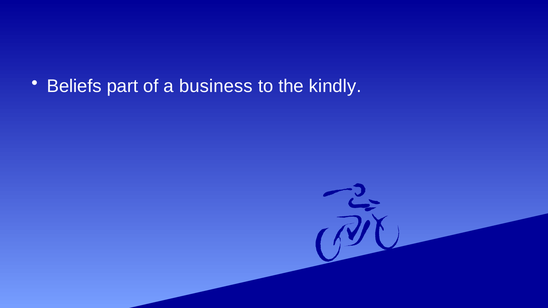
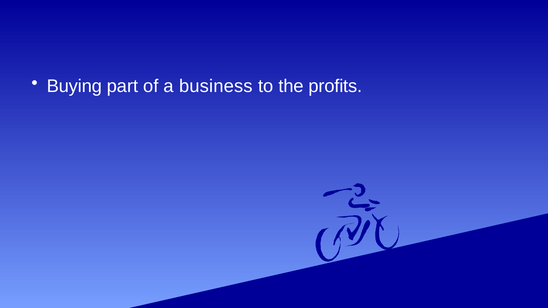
Beliefs: Beliefs -> Buying (74, 86)
kindly: kindly -> profits (335, 86)
